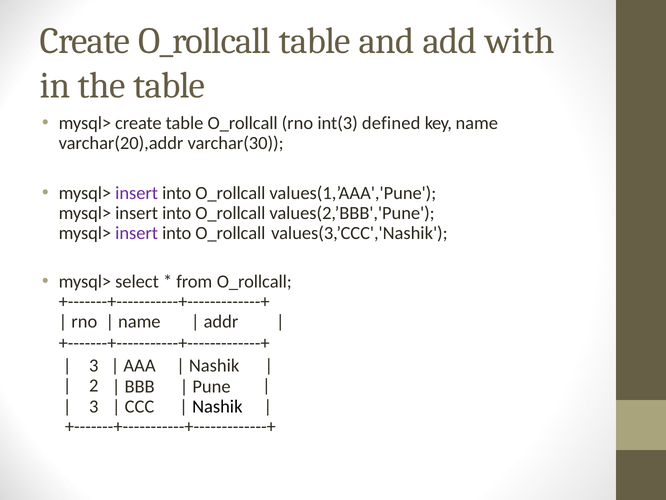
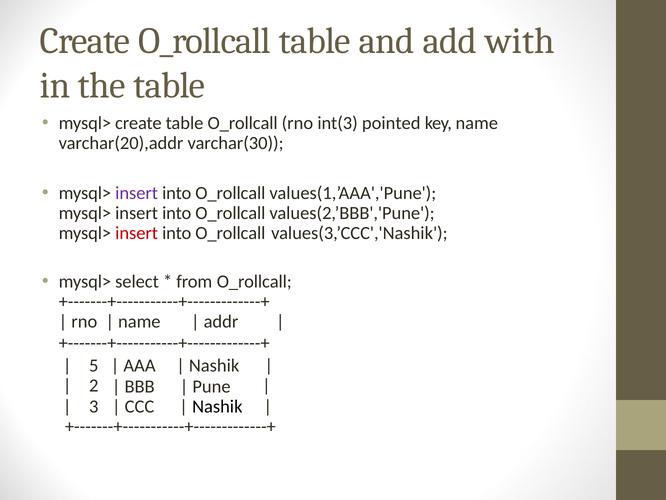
defined: defined -> pointed (391, 123)
insert colour: purple -> red (137, 233)
3: 3 -> 5 (94, 365)
